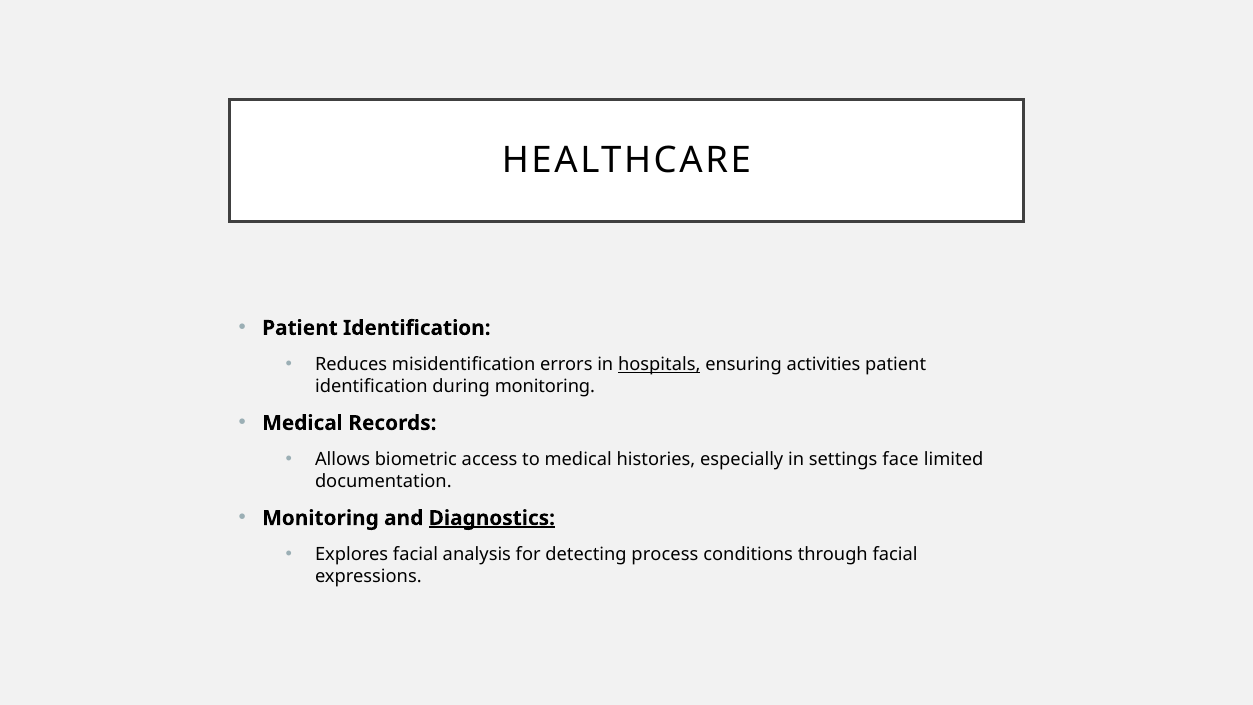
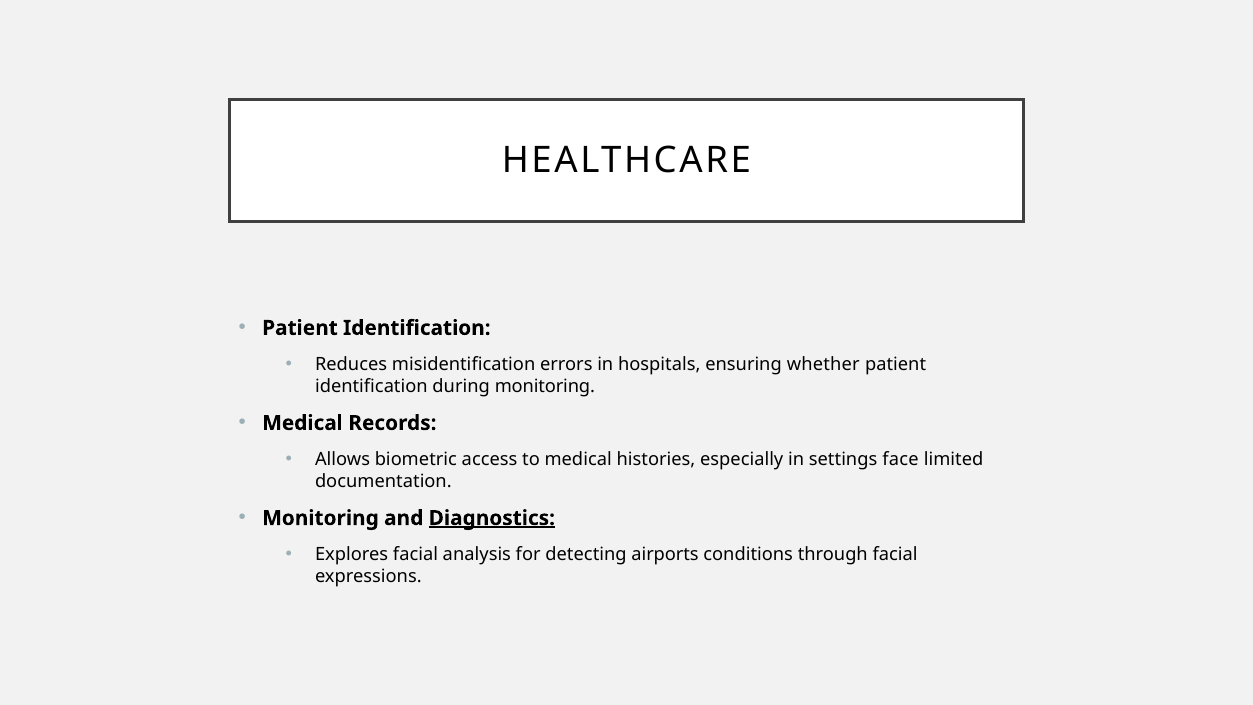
hospitals underline: present -> none (659, 364)
activities: activities -> whether (823, 364)
process: process -> airports (665, 554)
